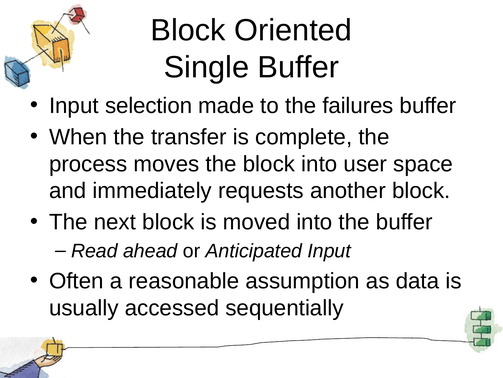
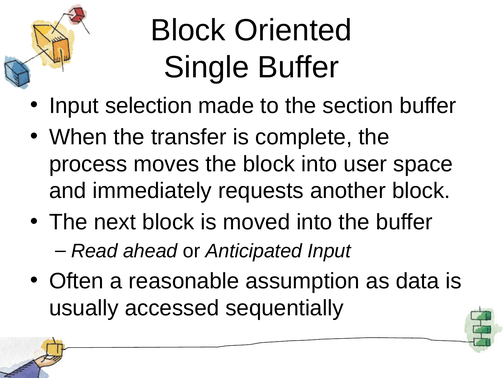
failures: failures -> section (358, 106)
